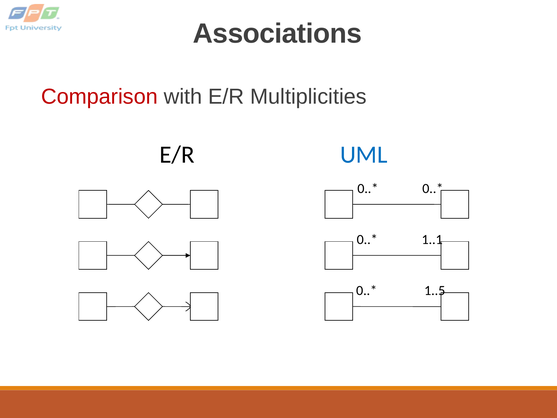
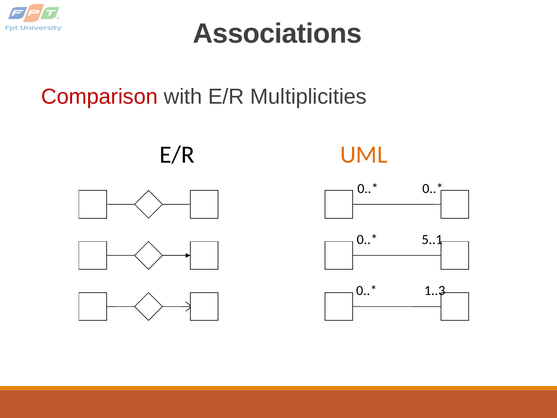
UML colour: blue -> orange (364, 154)
1..1: 1..1 -> 5..1 (432, 239)
1..5: 1..5 -> 1..3 (435, 291)
